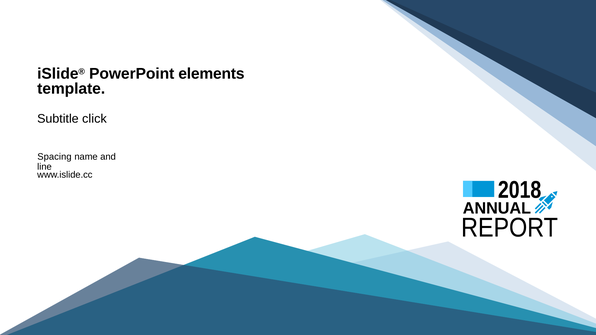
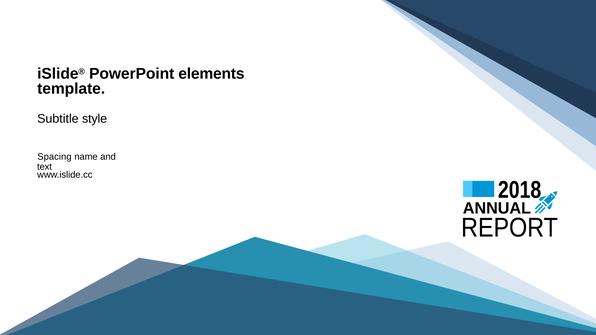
click: click -> style (95, 119)
line: line -> text (44, 167)
